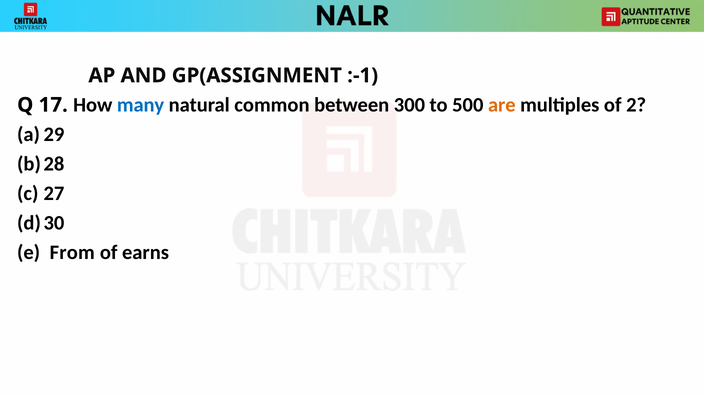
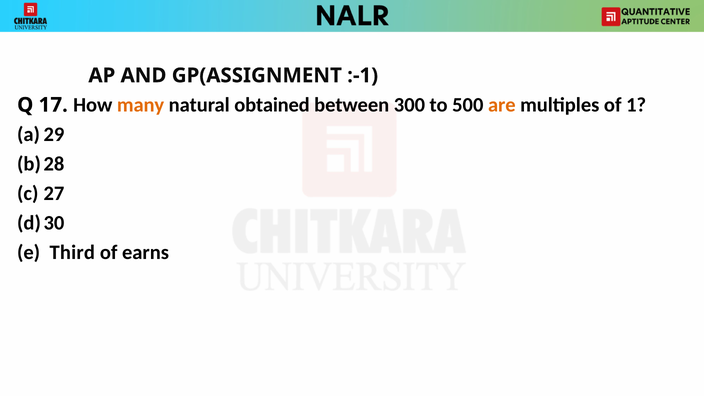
many colour: blue -> orange (141, 105)
common: common -> obtained (272, 105)
2: 2 -> 1 (636, 105)
From: From -> Third (72, 252)
